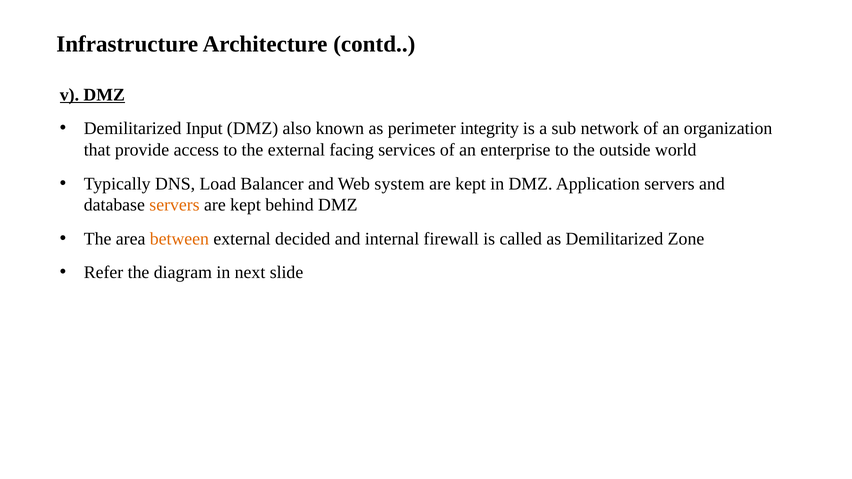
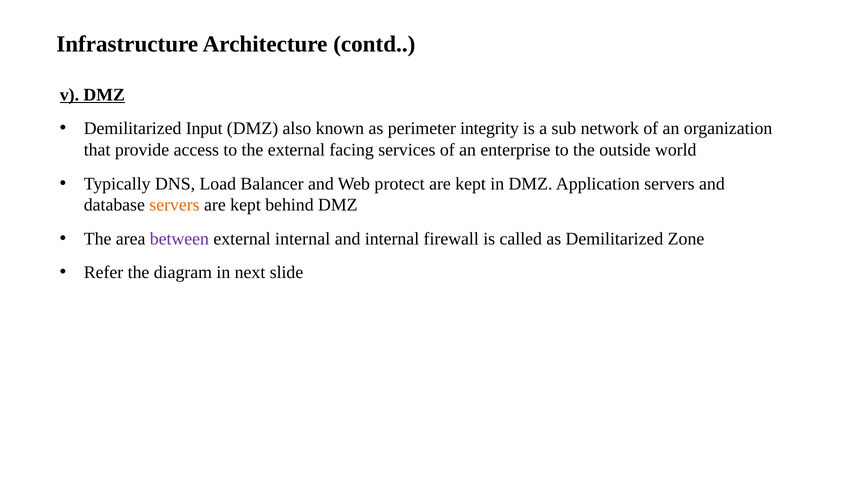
system: system -> protect (400, 184)
between colour: orange -> purple (179, 239)
external decided: decided -> internal (303, 239)
